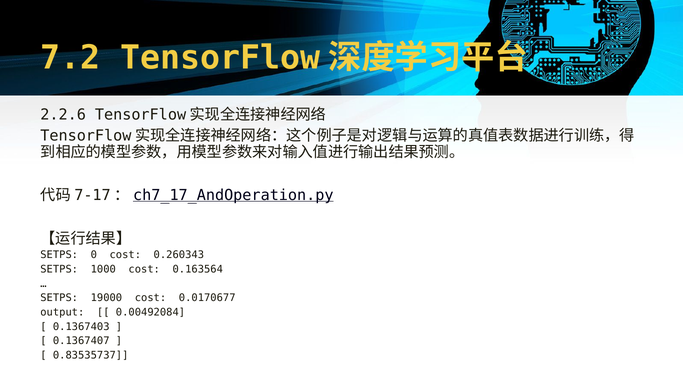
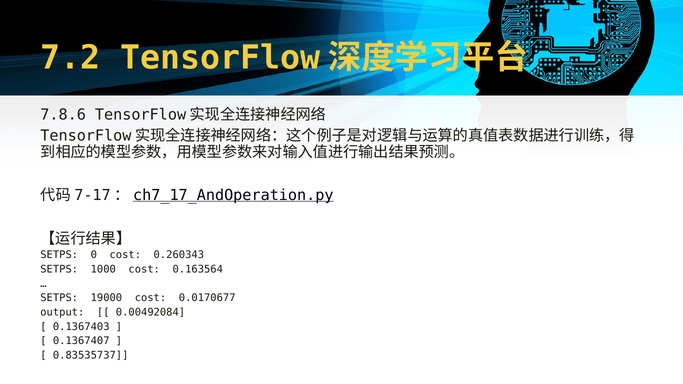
2.2.6: 2.2.6 -> 7.8.6 (63, 115)
